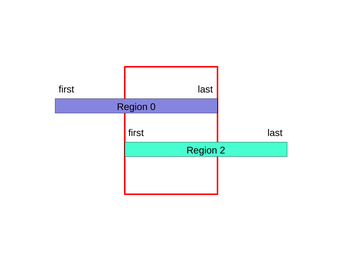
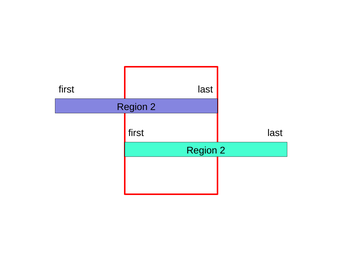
0: 0 -> 2 (153, 107)
